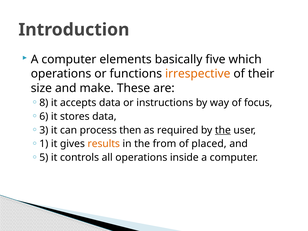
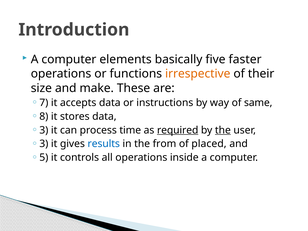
which: which -> faster (245, 59)
8: 8 -> 7 (44, 103)
focus: focus -> same (258, 103)
6: 6 -> 8 (44, 116)
then: then -> time (130, 130)
required underline: none -> present (178, 130)
1: 1 -> 3 (44, 144)
results colour: orange -> blue (104, 144)
